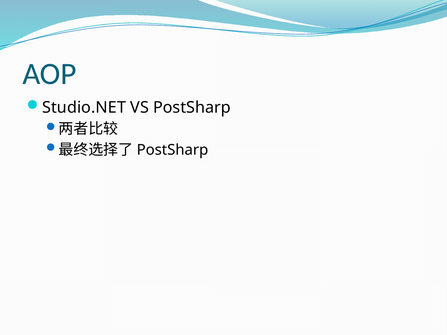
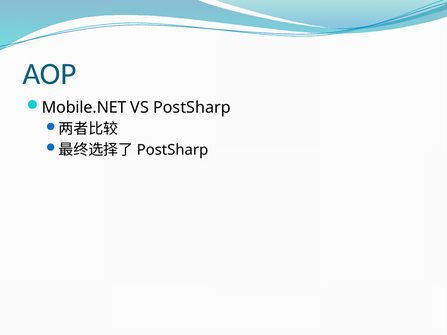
Studio.NET: Studio.NET -> Mobile.NET (84, 108)
